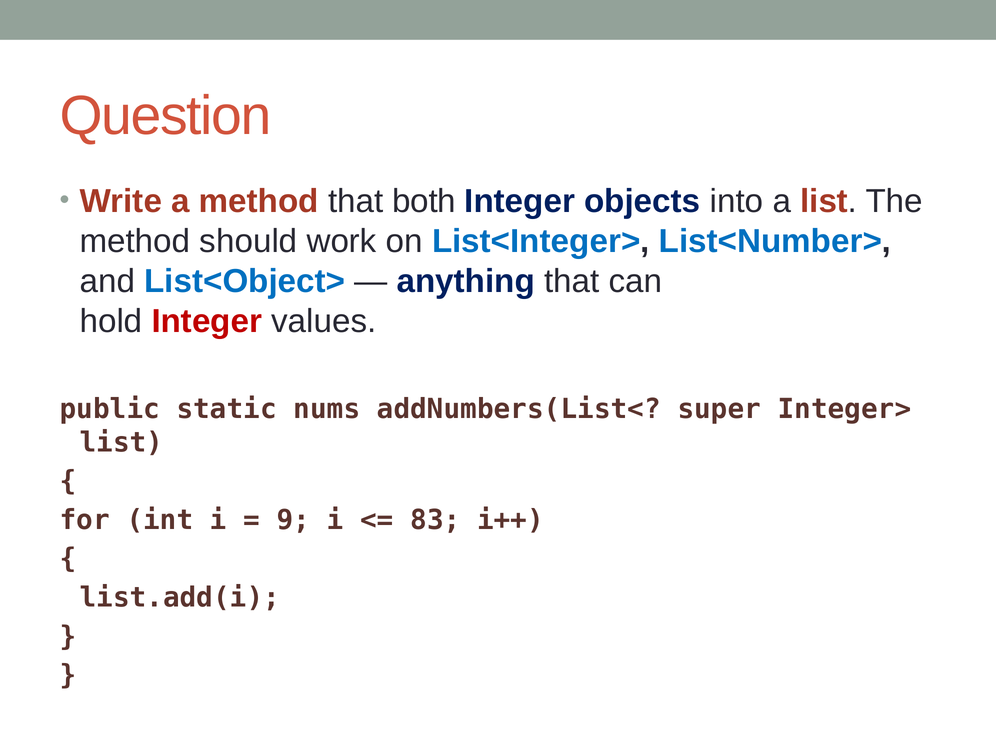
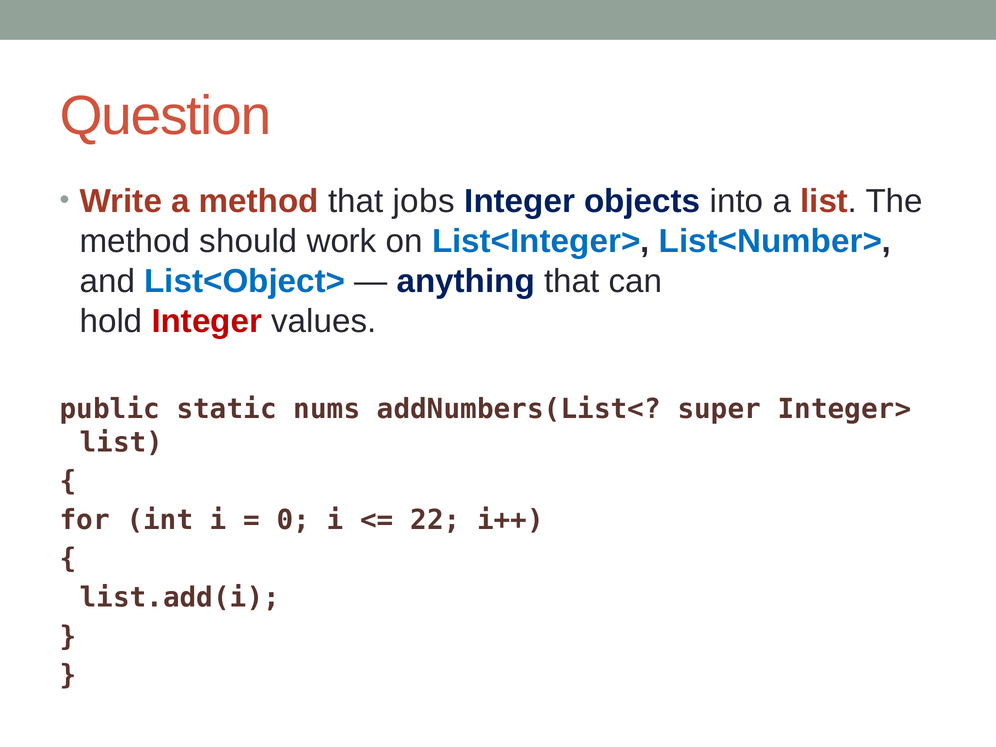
both: both -> jobs (424, 202)
9: 9 -> 0 (293, 520)
83: 83 -> 22 (435, 520)
